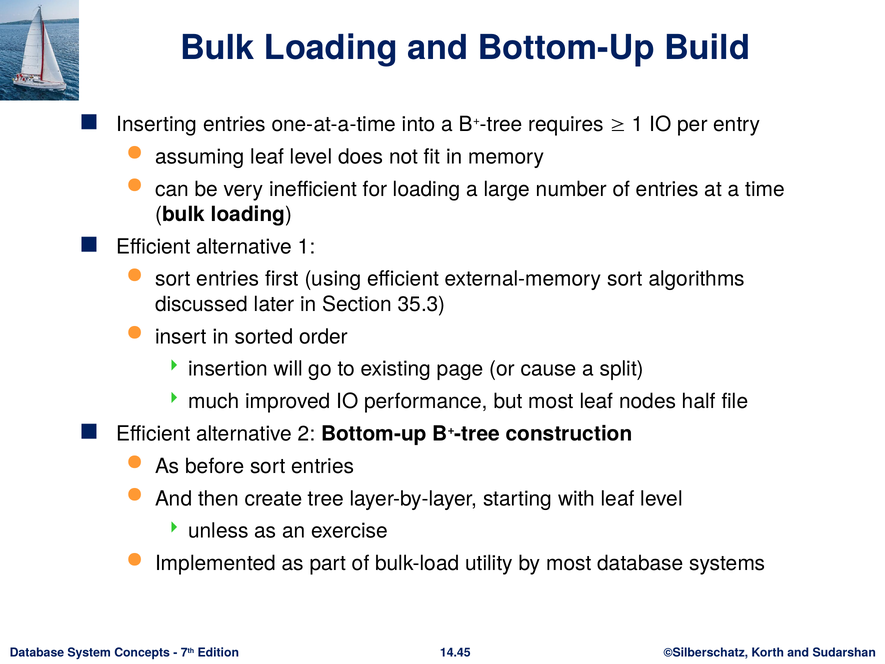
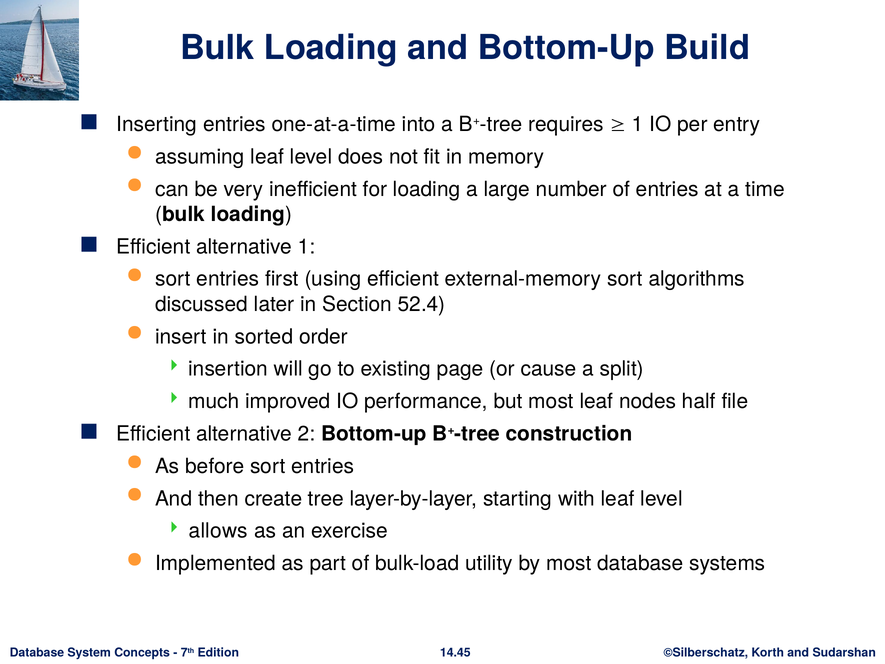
35.3: 35.3 -> 52.4 (422, 304)
unless: unless -> allows (218, 531)
